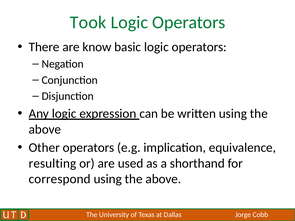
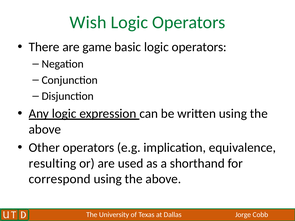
Took: Took -> Wish (88, 22)
know: know -> game (97, 47)
